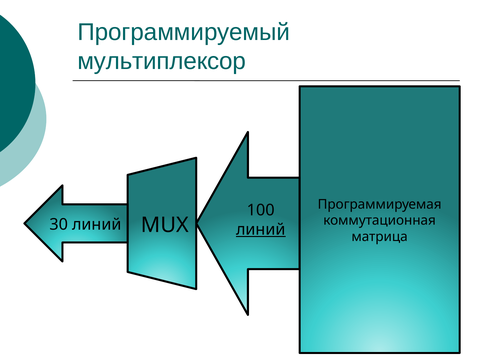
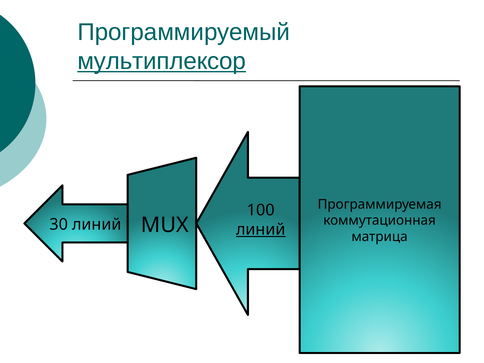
мультиплексор underline: none -> present (162, 61)
